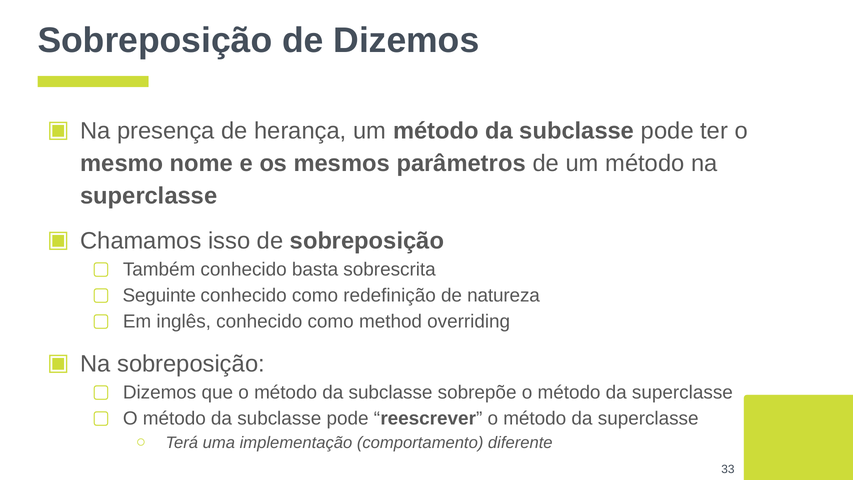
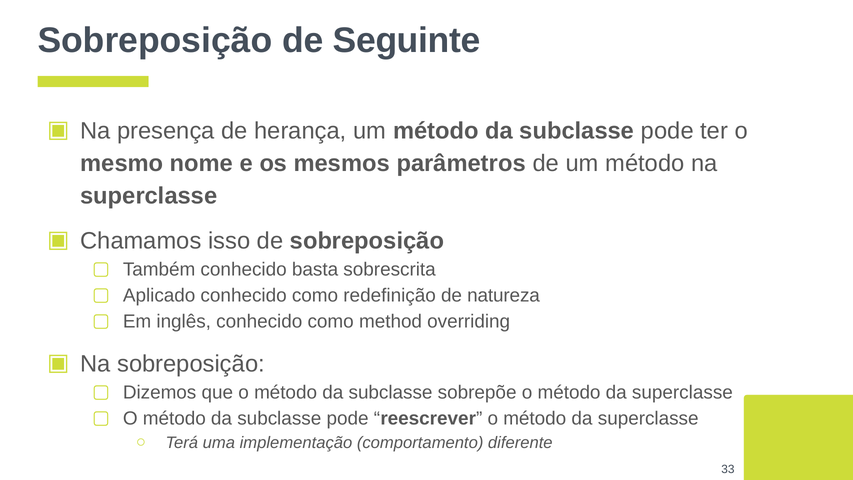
de Dizemos: Dizemos -> Seguinte (407, 40)
Seguinte: Seguinte -> Aplicado (159, 295)
